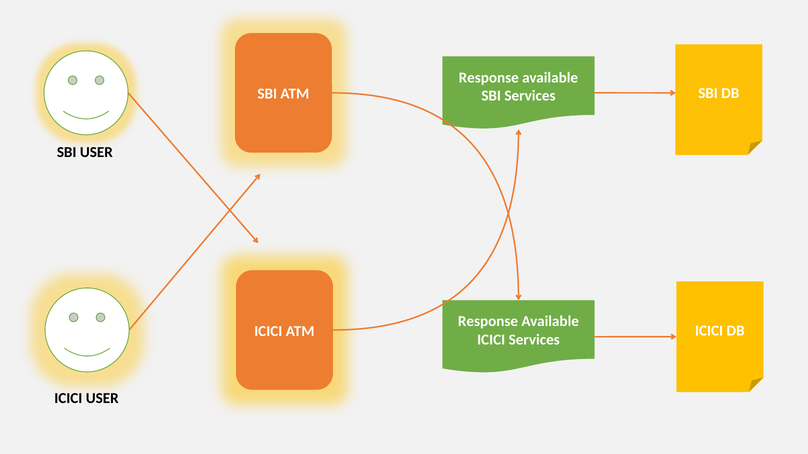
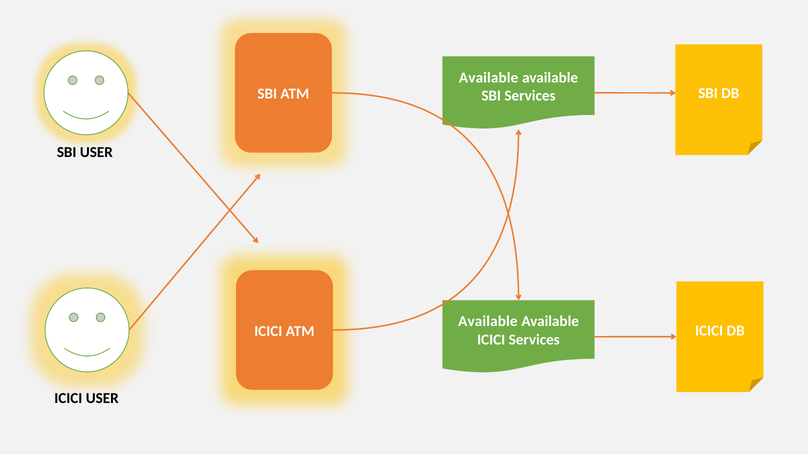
Response: Response -> Available (489, 78)
Response: Response -> Available (488, 322)
